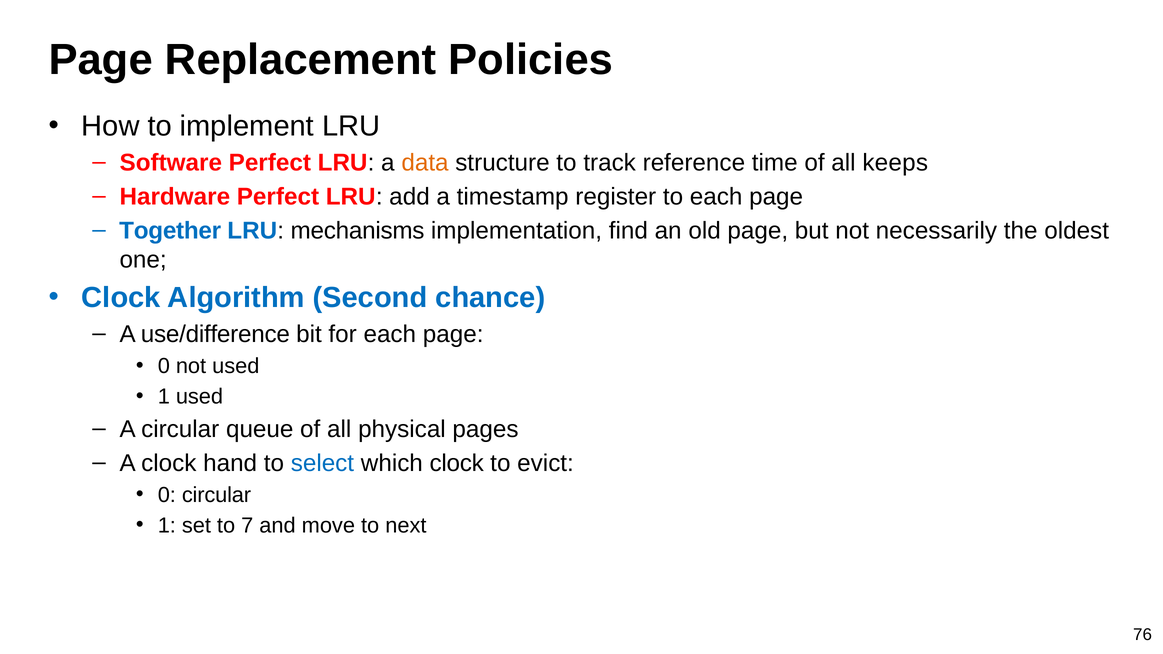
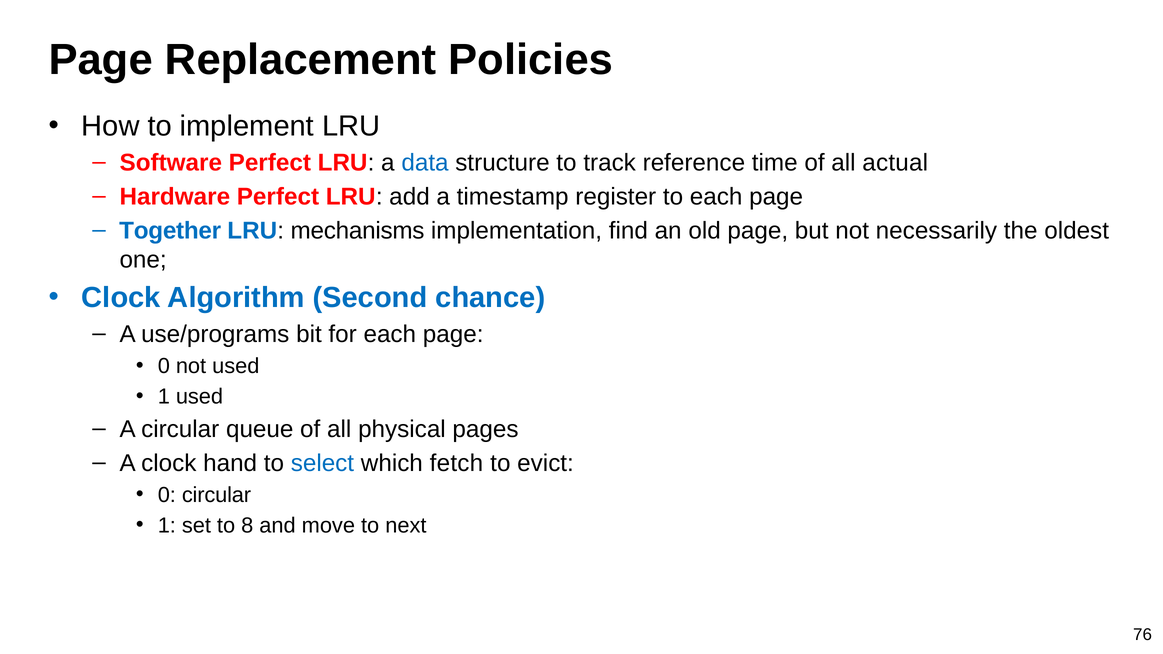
data colour: orange -> blue (425, 163)
keeps: keeps -> actual (895, 163)
use/difference: use/difference -> use/programs (215, 334)
which clock: clock -> fetch (456, 463)
7: 7 -> 8 (247, 526)
